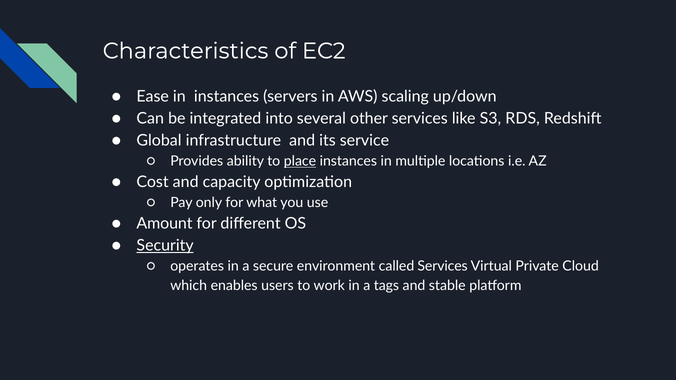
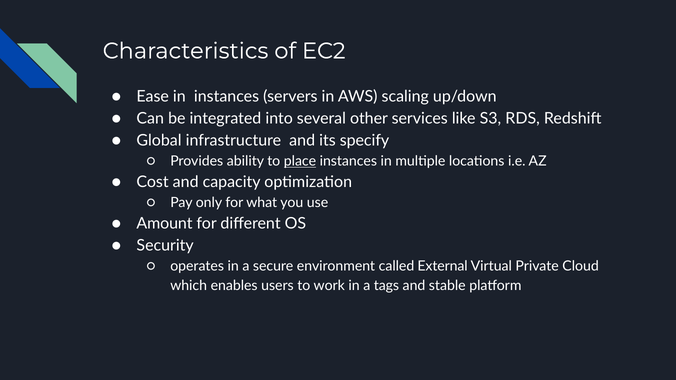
service: service -> specify (364, 141)
Security underline: present -> none (165, 246)
called Services: Services -> External (443, 266)
